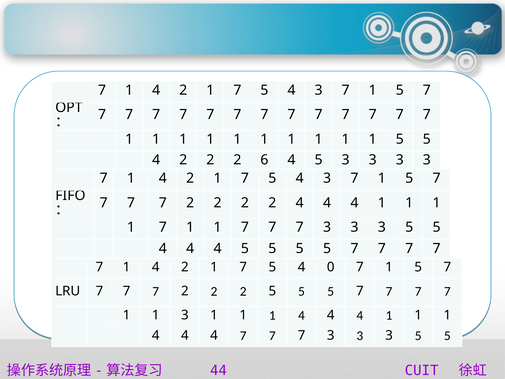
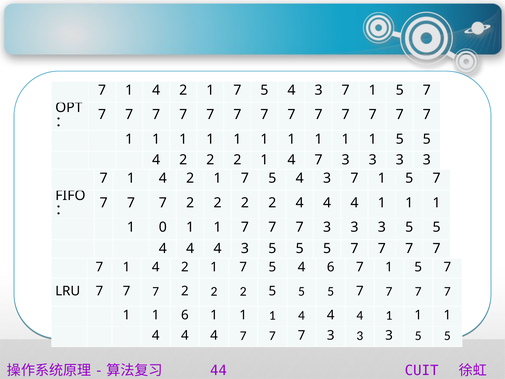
2 2 6: 6 -> 1 (264, 160)
5: 5 -> 7 (319, 160)
7: 7 -> 0 (163, 227)
4 4 5: 5 -> 3 (245, 248)
4 0: 0 -> 6 (331, 267)
1 3: 3 -> 6 (185, 315)
